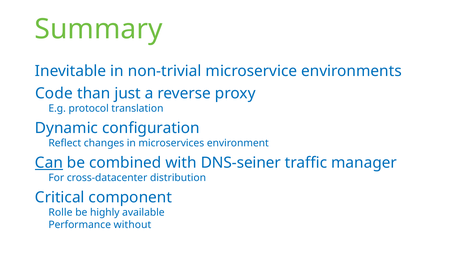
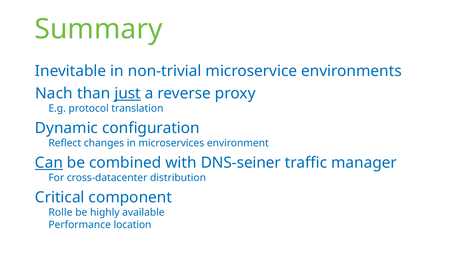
Code: Code -> Nach (54, 94)
just underline: none -> present (128, 94)
without: without -> location (133, 225)
